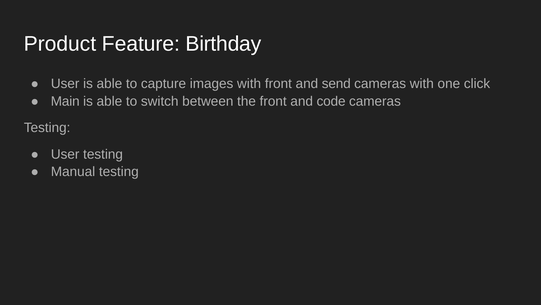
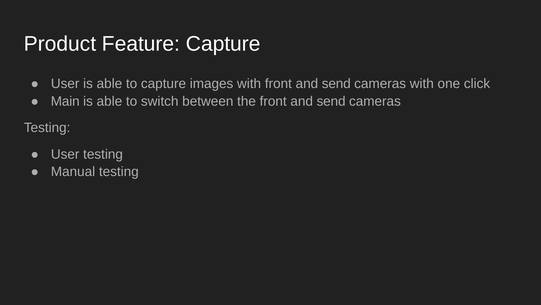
Feature Birthday: Birthday -> Capture (223, 44)
the front and code: code -> send (331, 101)
